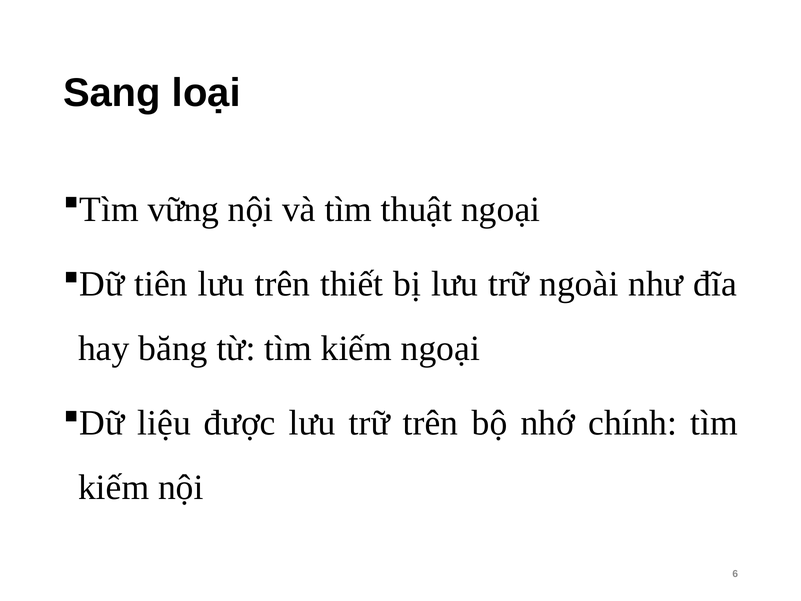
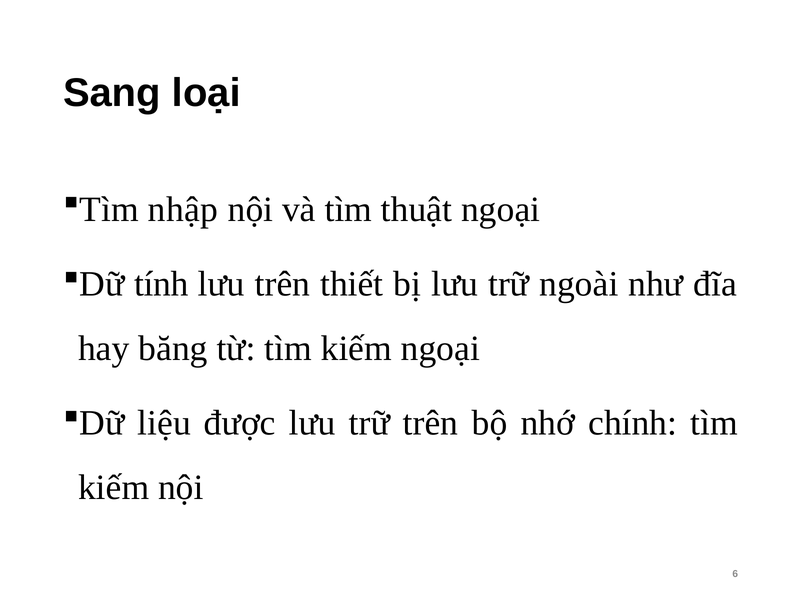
vững: vững -> nhập (183, 209)
tiên: tiên -> tính (161, 284)
